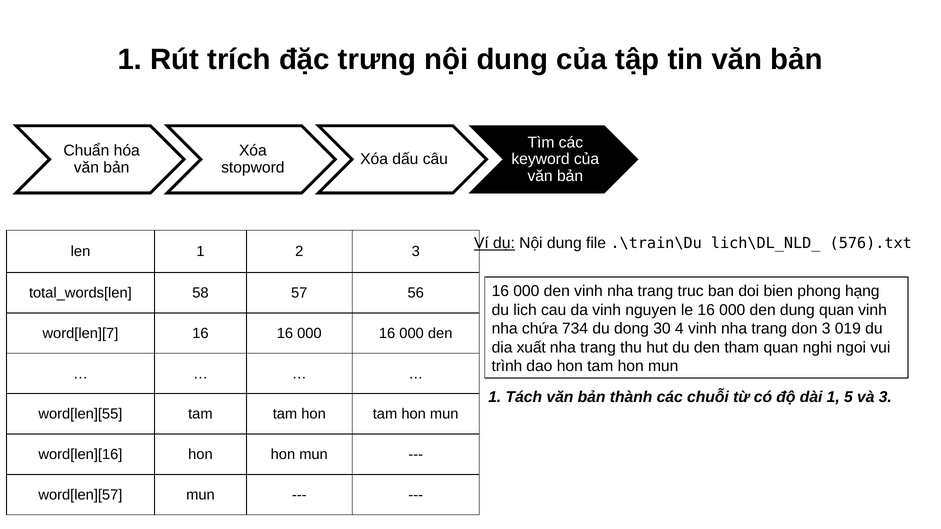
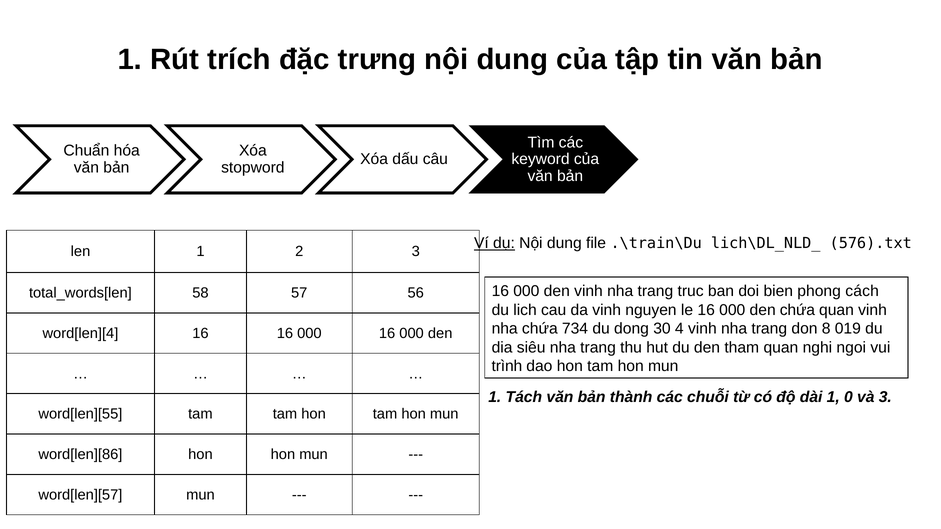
hạng: hạng -> cách (862, 291)
den dung: dung -> chứa (797, 310)
don 3: 3 -> 8 (826, 329)
word[len][7: word[len][7 -> word[len][4 (80, 334)
xuất: xuất -> siêu (531, 348)
5: 5 -> 0 (848, 397)
word[len][16: word[len][16 -> word[len][86 (80, 455)
